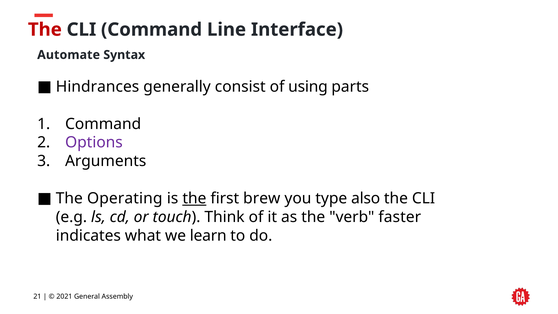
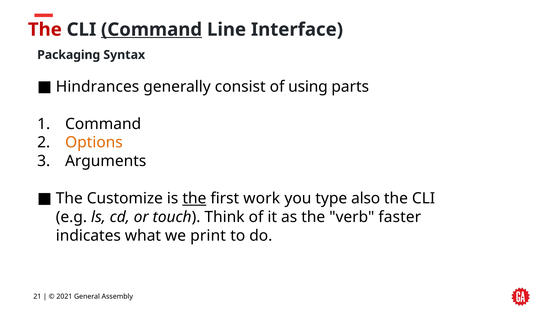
Command underline: none -> present (152, 30)
Automate: Automate -> Packaging (69, 55)
Options colour: purple -> orange (94, 142)
Operating: Operating -> Customize (125, 198)
brew: brew -> work (262, 198)
learn: learn -> print (208, 236)
